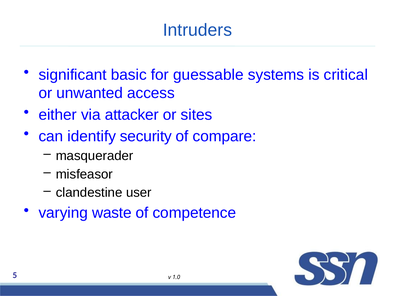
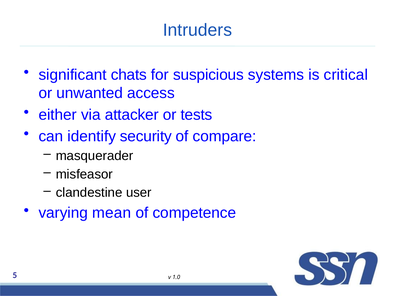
basic: basic -> chats (129, 75)
guessable: guessable -> suspicious (208, 75)
sites: sites -> tests (197, 115)
waste: waste -> mean (112, 213)
